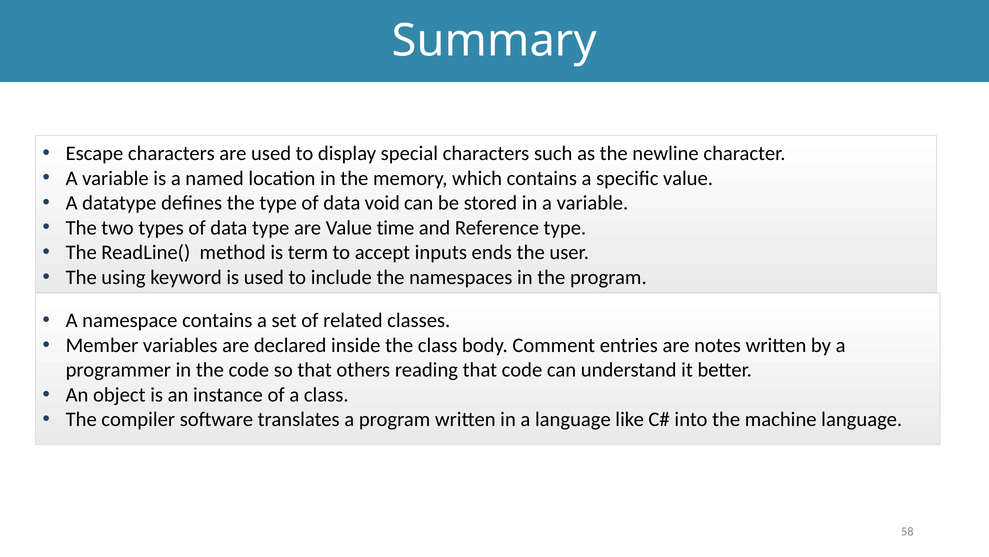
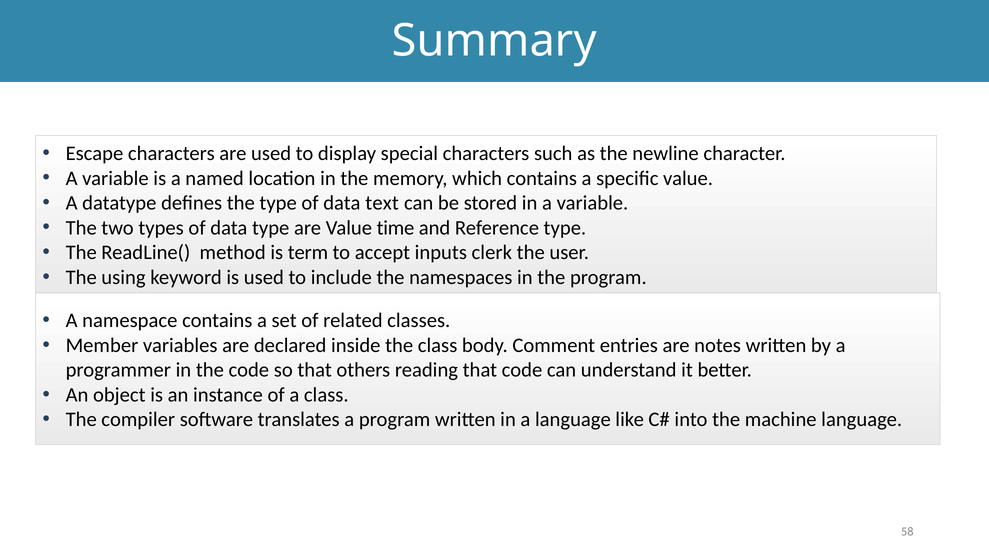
void: void -> text (382, 203)
ends: ends -> clerk (492, 252)
